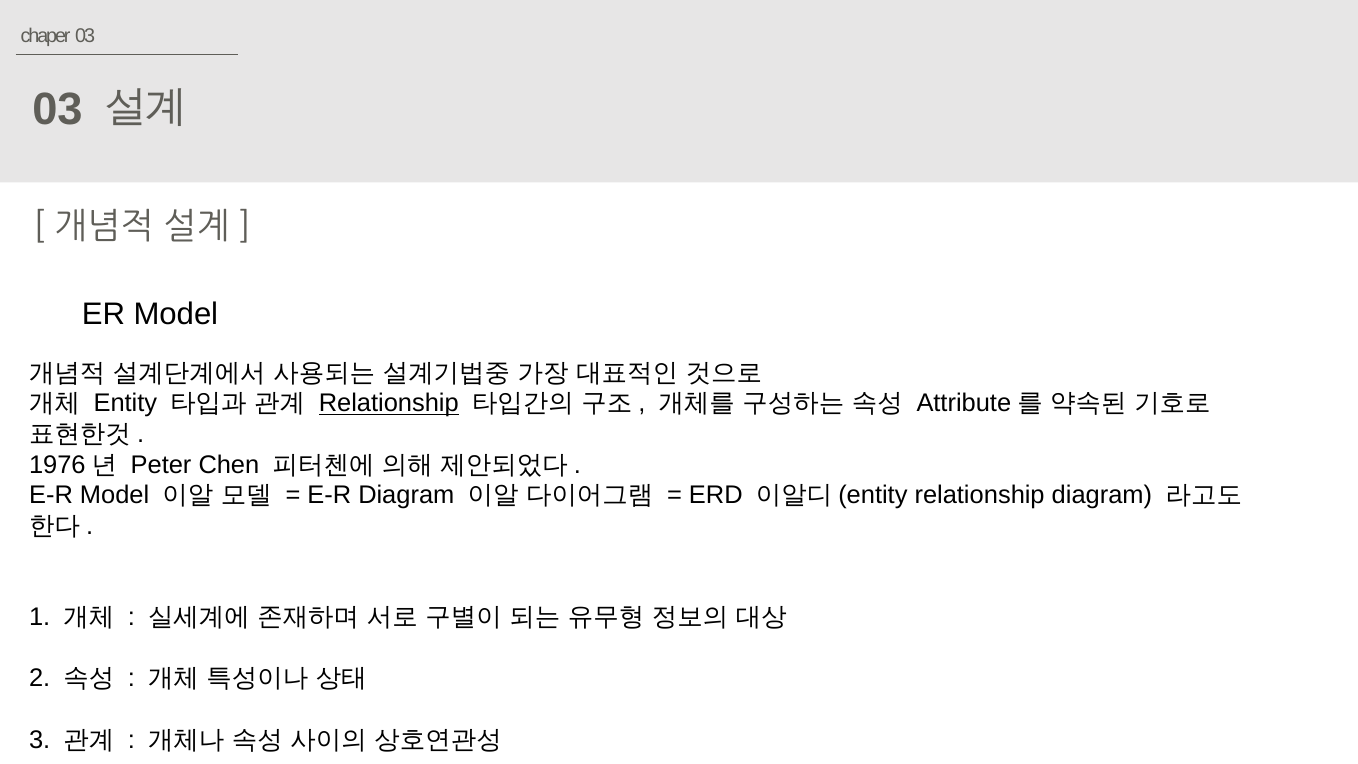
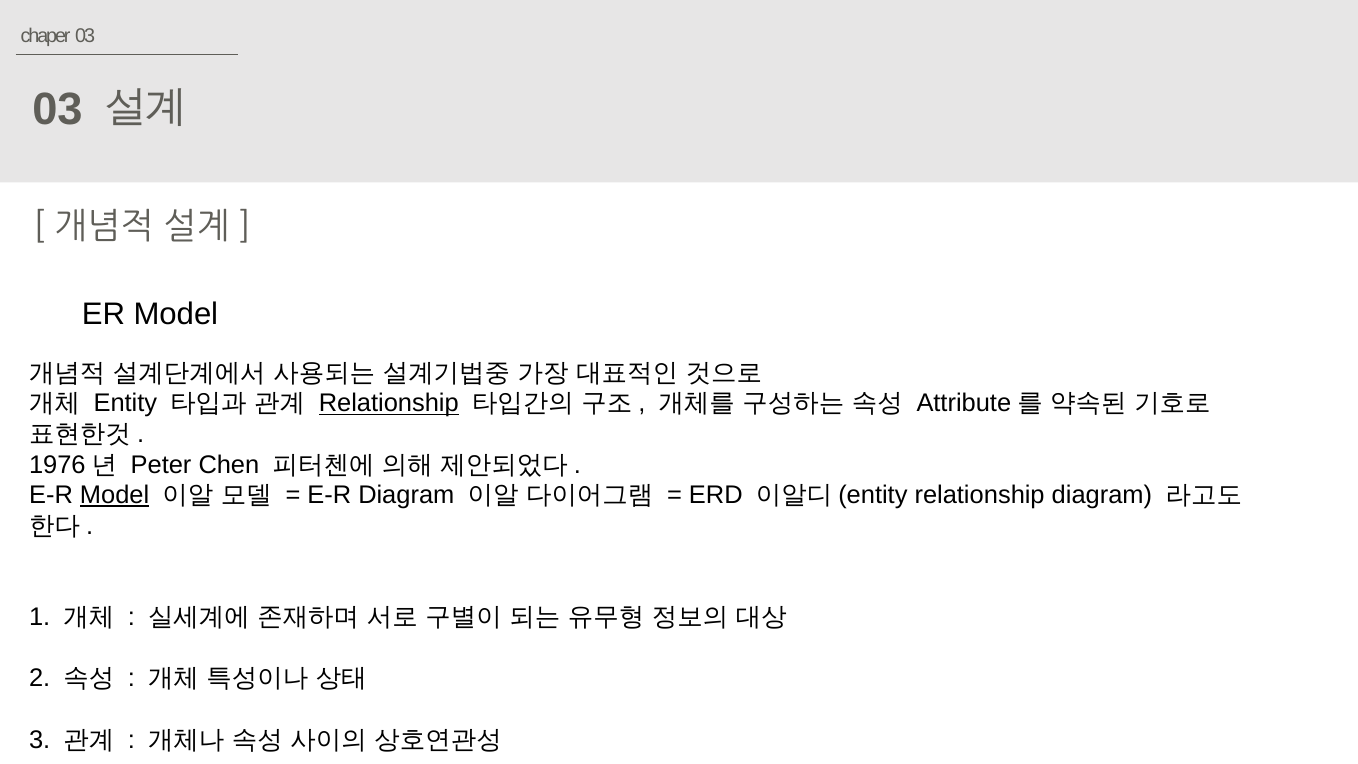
Model underline: none -> present (115, 495)
